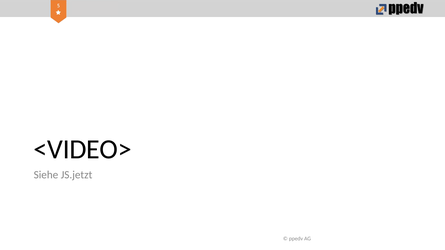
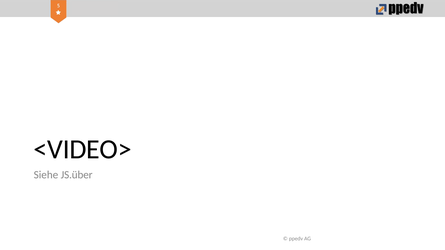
JS.jetzt: JS.jetzt -> JS.über (77, 175)
